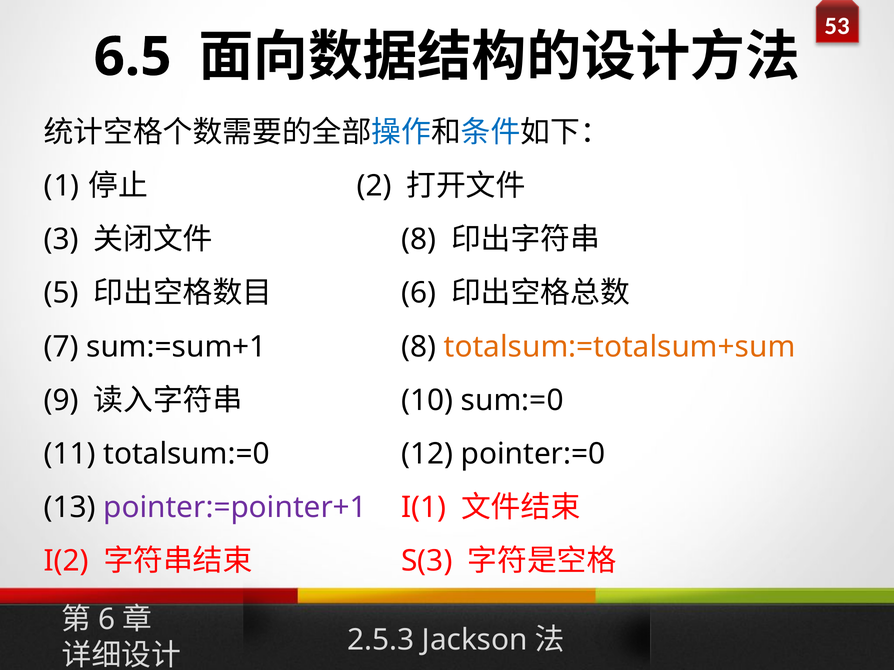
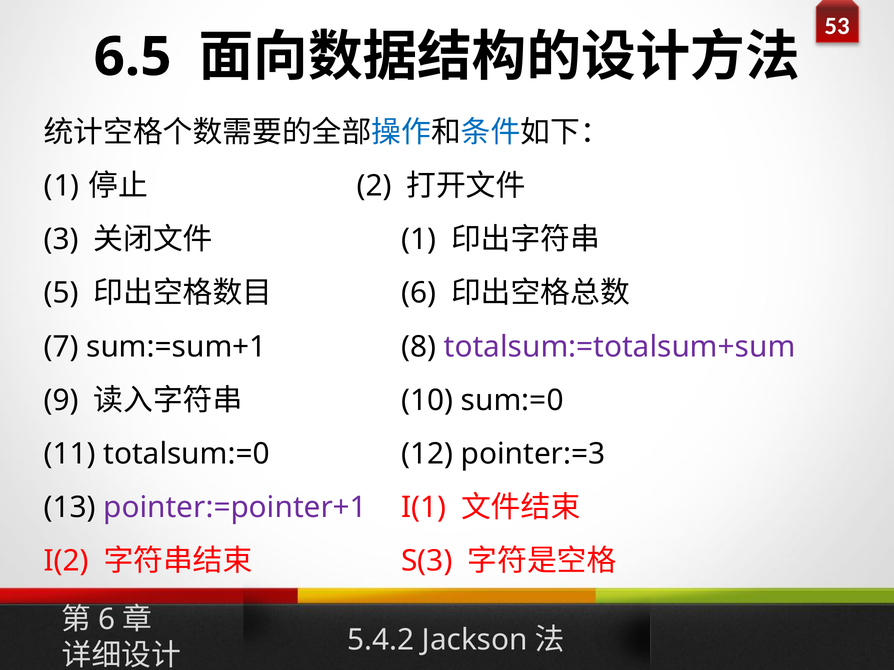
8: 8 -> 1 (419, 240)
totalsum:=totalsum+sum colour: orange -> purple (620, 347)
pointer:=0: pointer:=0 -> pointer:=3 (533, 454)
2.5.3: 2.5.3 -> 5.4.2 (381, 640)
